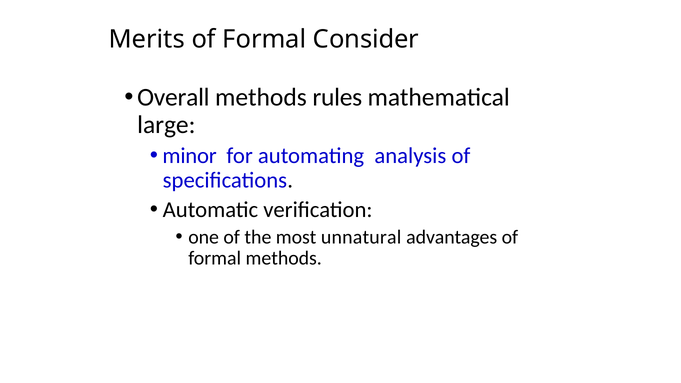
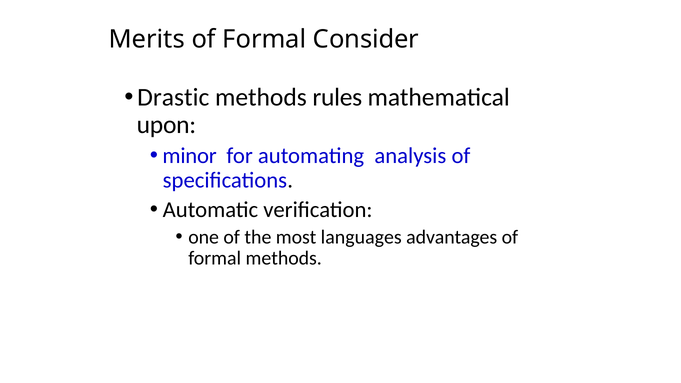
Overall: Overall -> Drastic (173, 97)
large: large -> upon (166, 125)
unnatural: unnatural -> languages (361, 237)
